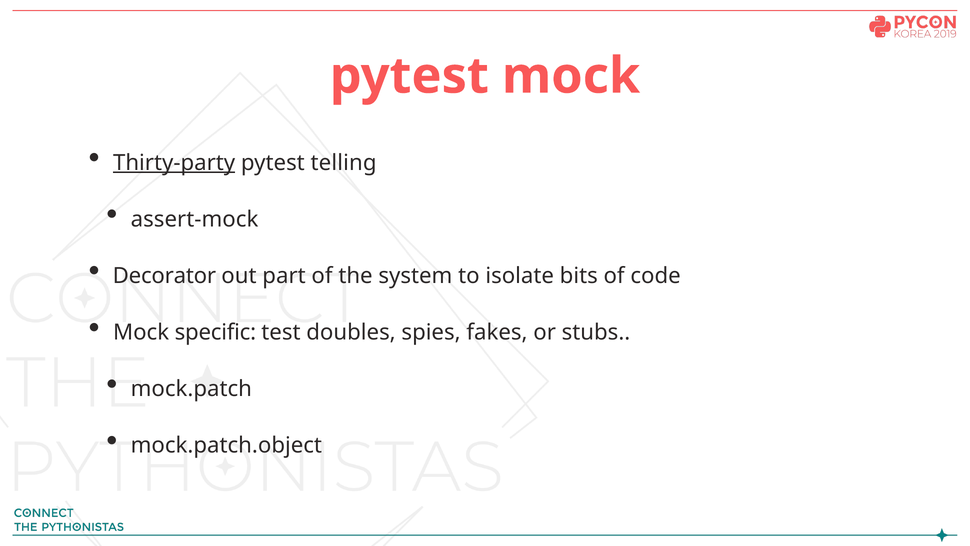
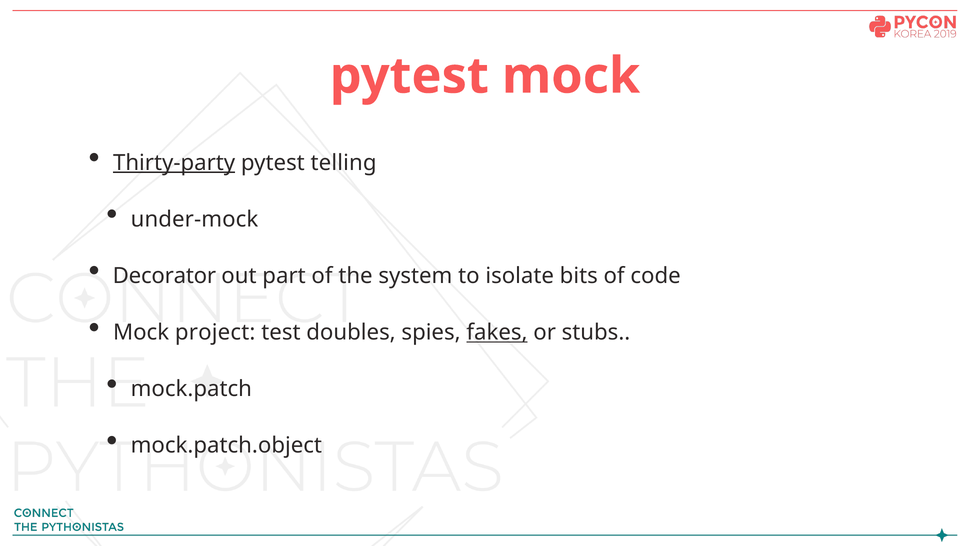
assert-mock: assert-mock -> under-mock (195, 219)
specific: specific -> project (215, 332)
fakes underline: none -> present (497, 332)
